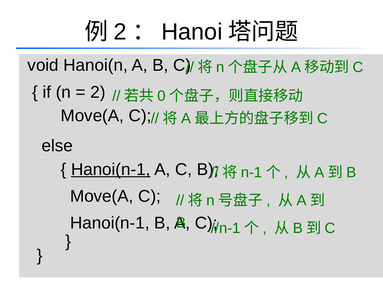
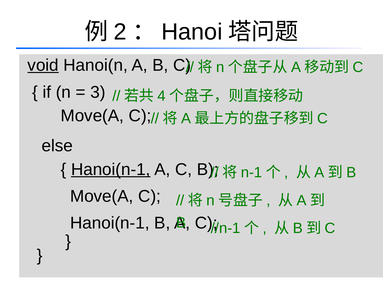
void underline: none -> present (43, 65)
2: 2 -> 3 (98, 92)
0: 0 -> 4 (162, 96)
